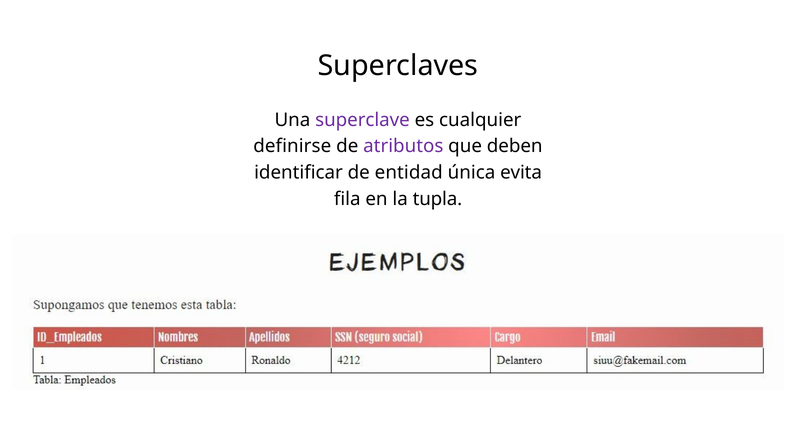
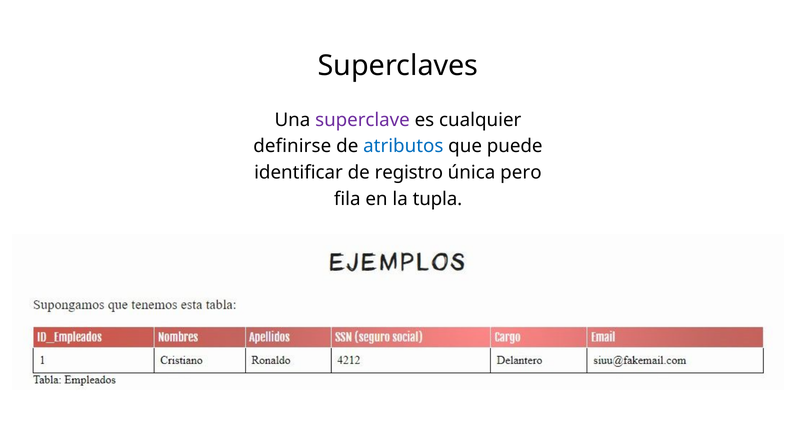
atributos colour: purple -> blue (403, 146)
deben: deben -> puede (515, 146)
entidad: entidad -> registro (409, 172)
evita: evita -> pero (521, 172)
